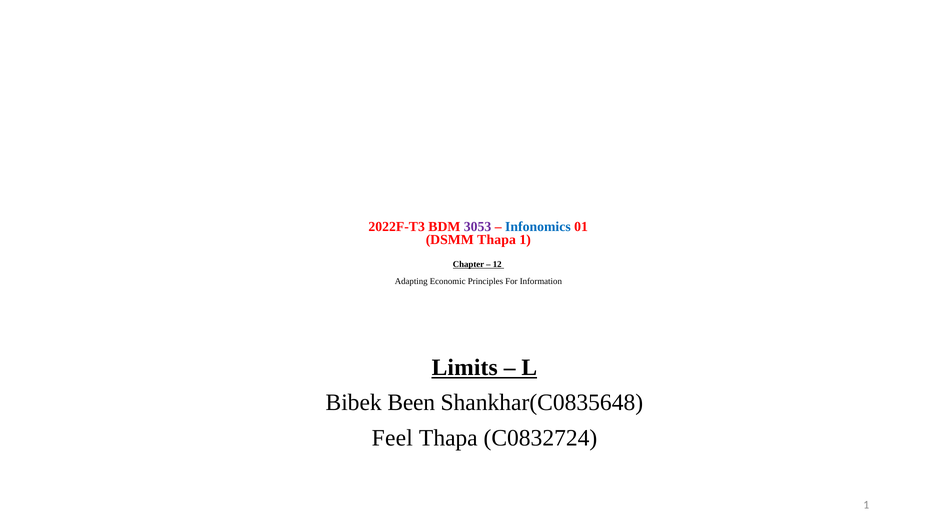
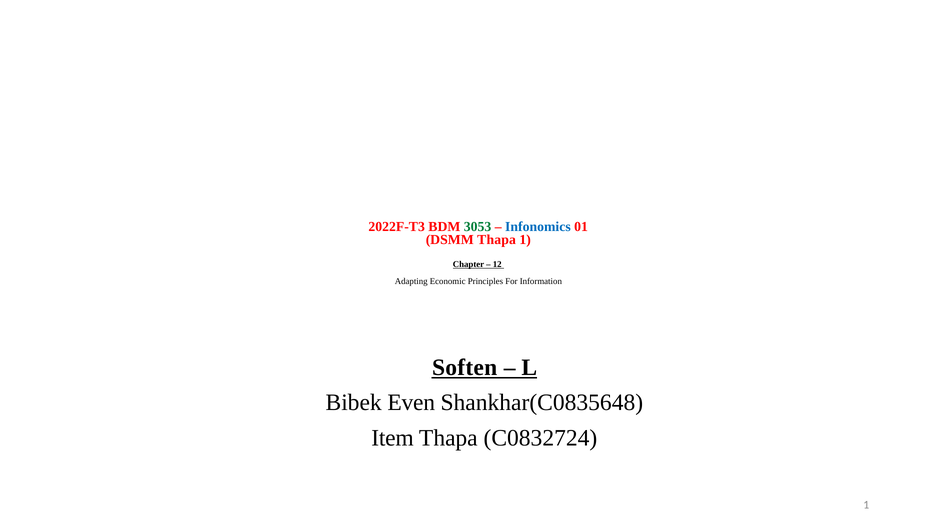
3053 colour: purple -> green (478, 227)
Limits: Limits -> Soften (465, 368)
Been: Been -> Even (411, 403)
Feel: Feel -> Item (393, 438)
